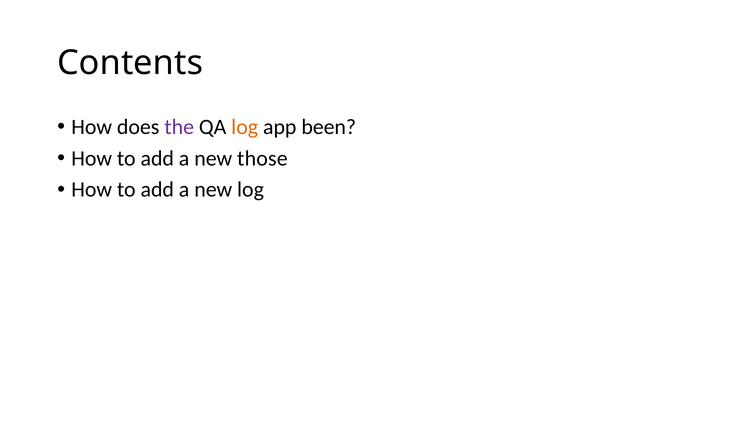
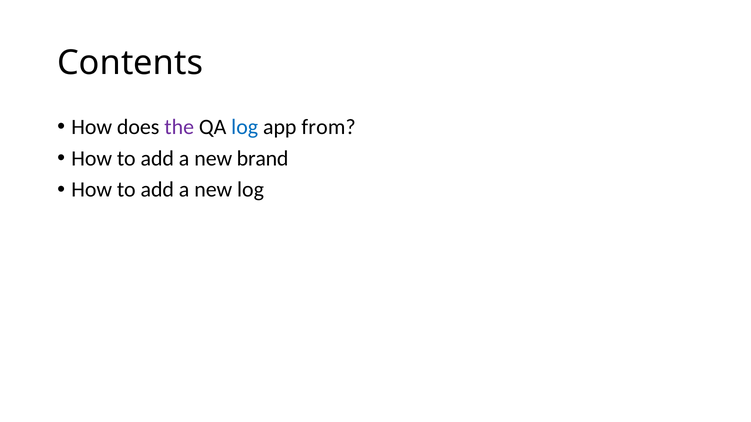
log colour: orange -> blue (245, 127)
been: been -> from (329, 127)
those: those -> brand (263, 158)
